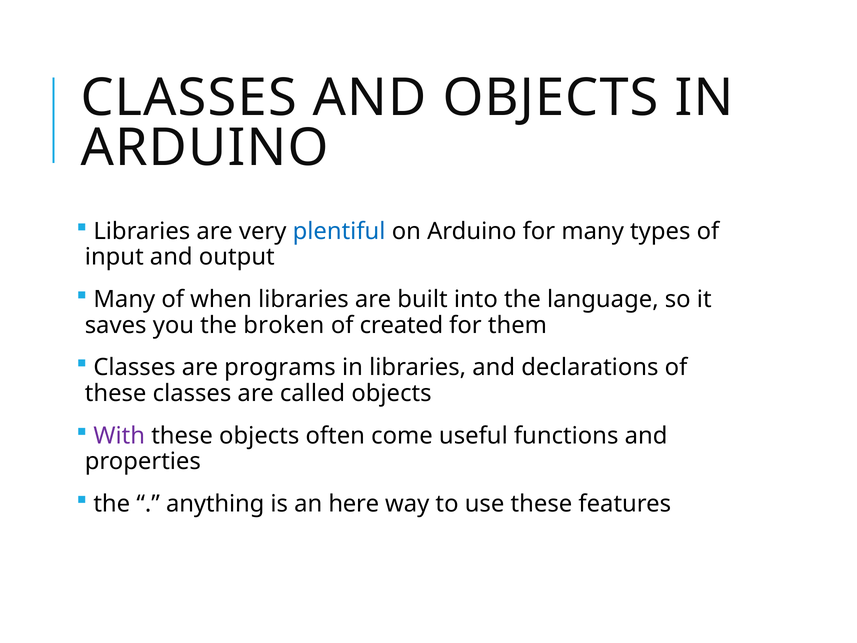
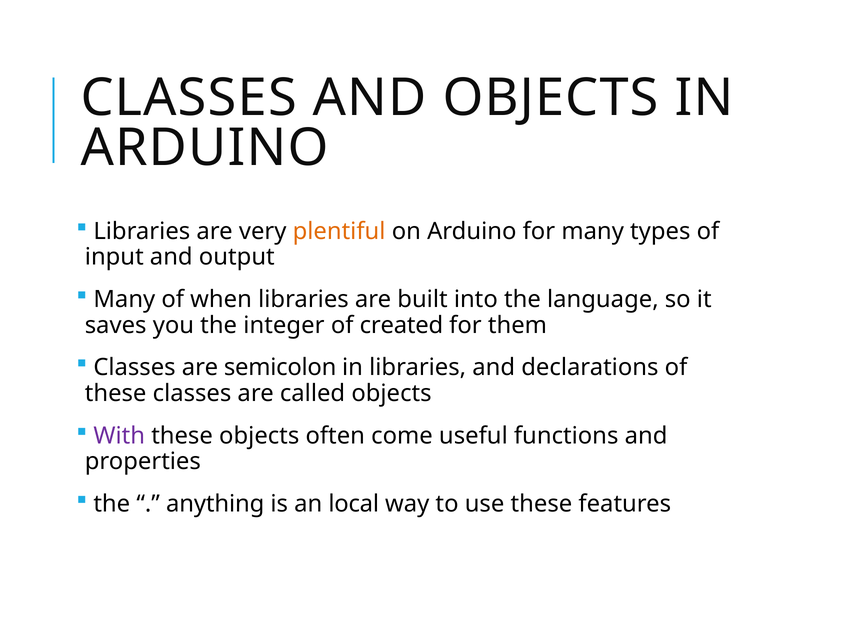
plentiful colour: blue -> orange (339, 231)
broken: broken -> integer (284, 325)
programs: programs -> semicolon (280, 367)
here: here -> local (354, 504)
